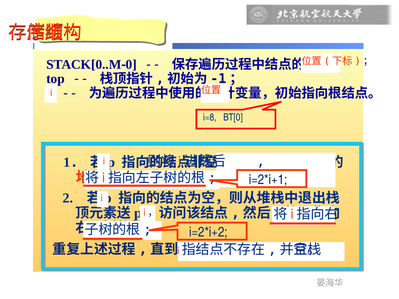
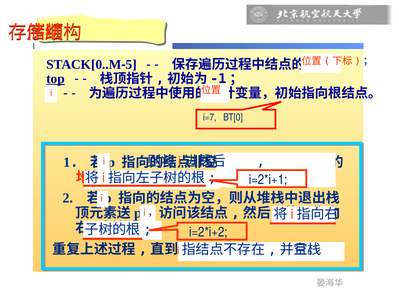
0: 0 -> 5 (131, 64)
top underline: none -> present (56, 79)
i=8: i=8 -> i=7 (210, 117)
